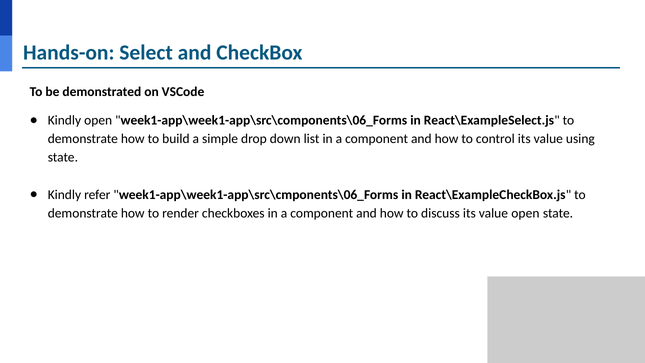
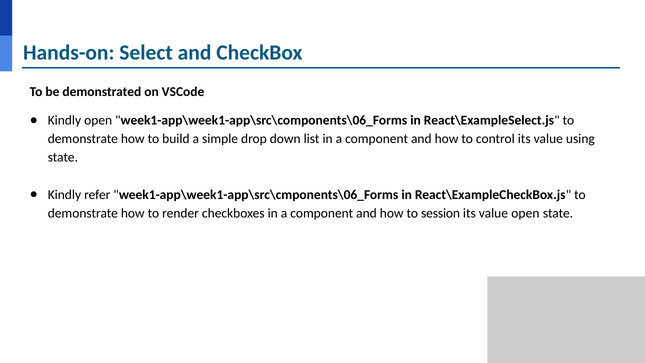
discuss: discuss -> session (441, 213)
